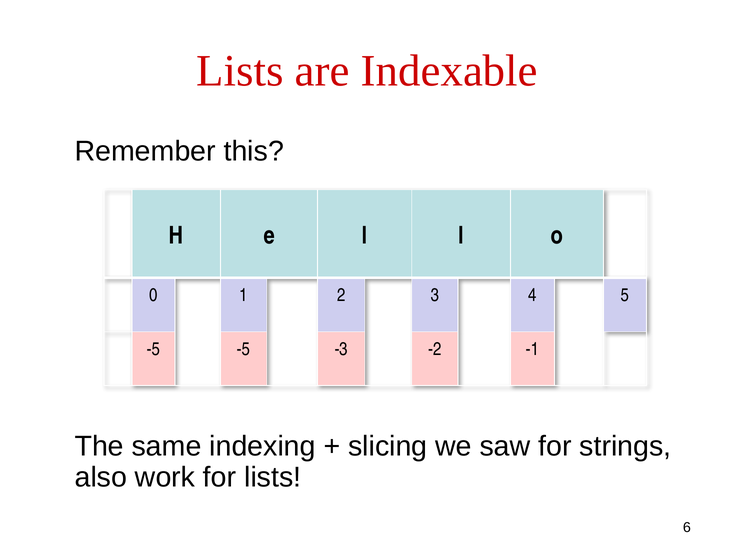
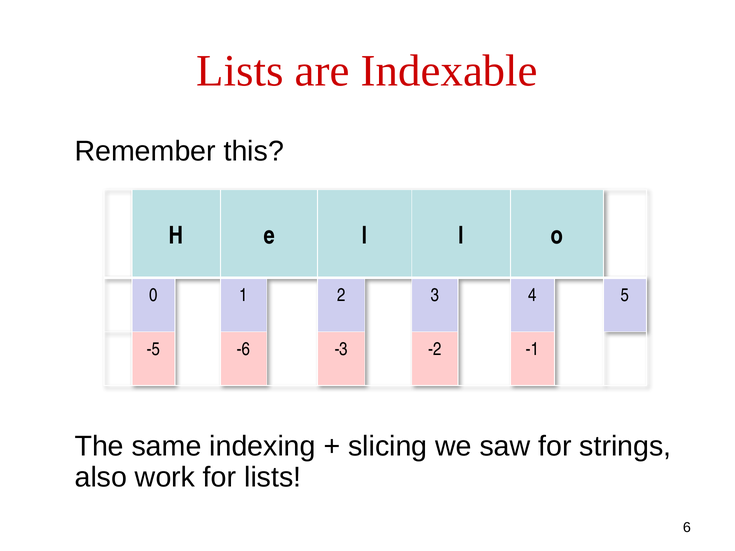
-5 -5: -5 -> -6 (244, 349)
